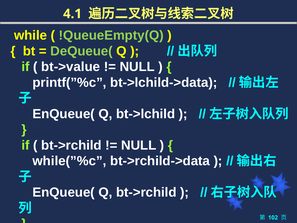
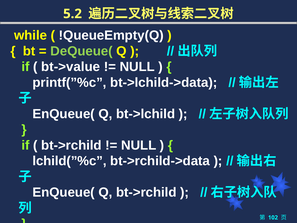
4.1: 4.1 -> 5.2 (73, 14)
!QueueEmpty(Q colour: light green -> white (111, 35)
while(”%c: while(”%c -> lchild(”%c (69, 161)
